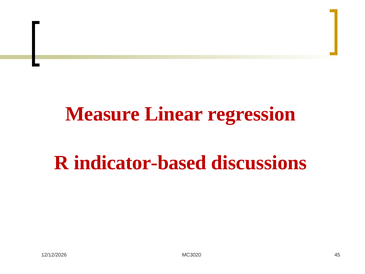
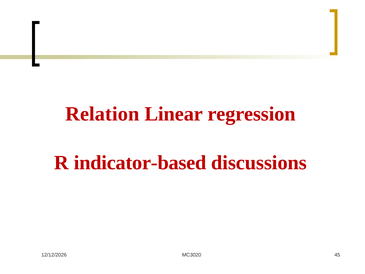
Measure: Measure -> Relation (102, 114)
